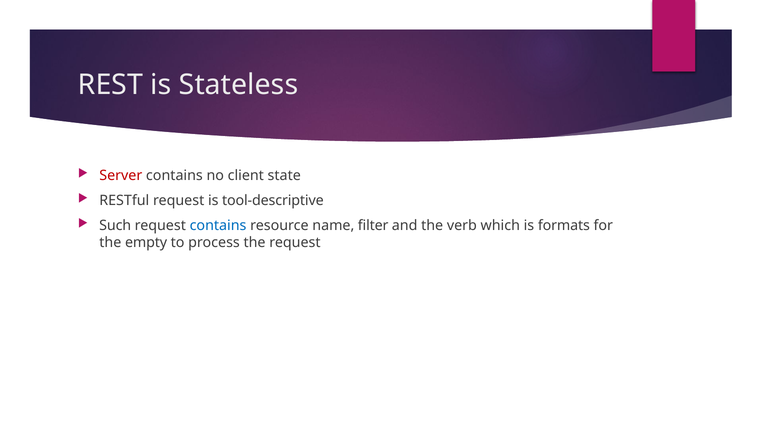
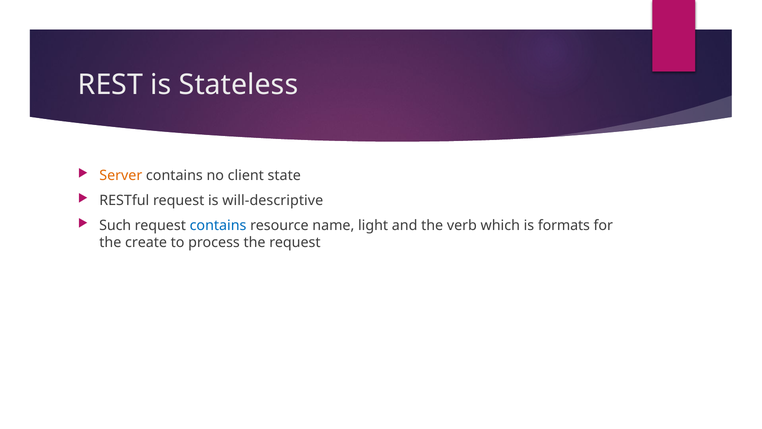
Server colour: red -> orange (121, 175)
tool-descriptive: tool-descriptive -> will-descriptive (273, 200)
filter: filter -> light (373, 225)
empty: empty -> create (146, 242)
